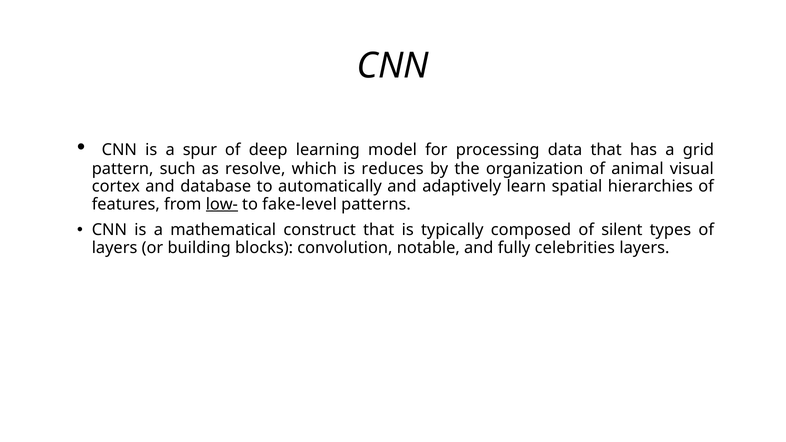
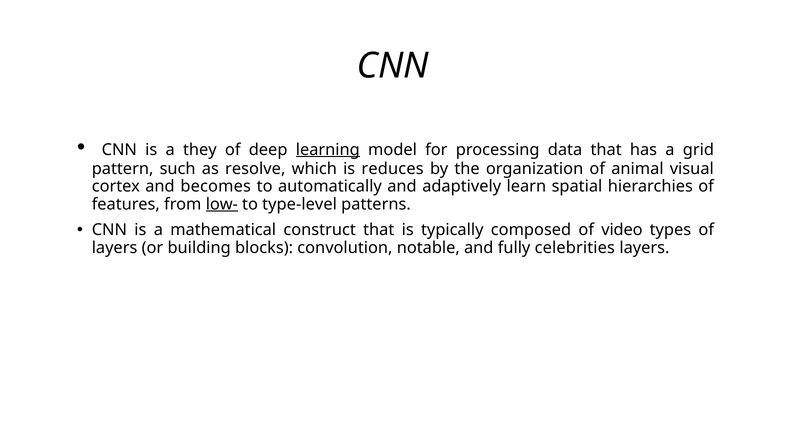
spur: spur -> they (200, 150)
learning underline: none -> present (328, 150)
database: database -> becomes (216, 187)
fake-level: fake-level -> type-level (300, 204)
silent: silent -> video (622, 230)
